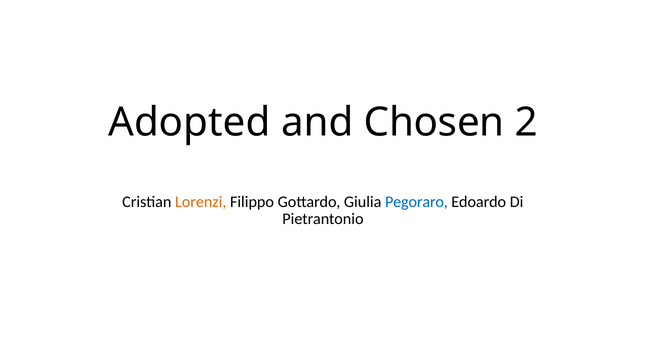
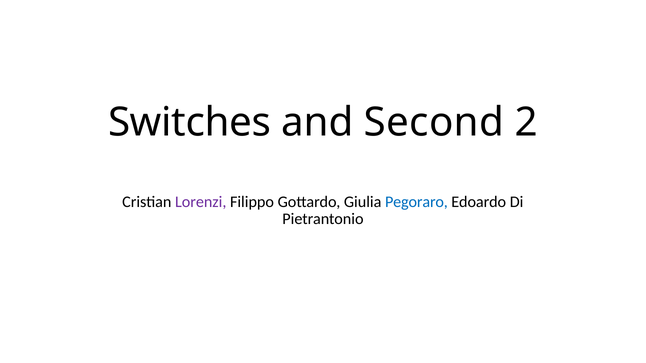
Adopted: Adopted -> Switches (190, 122)
Chosen: Chosen -> Second (434, 122)
Lorenzi colour: orange -> purple (201, 202)
